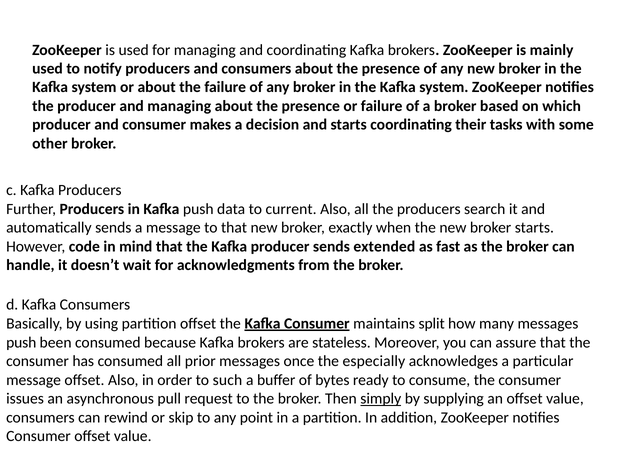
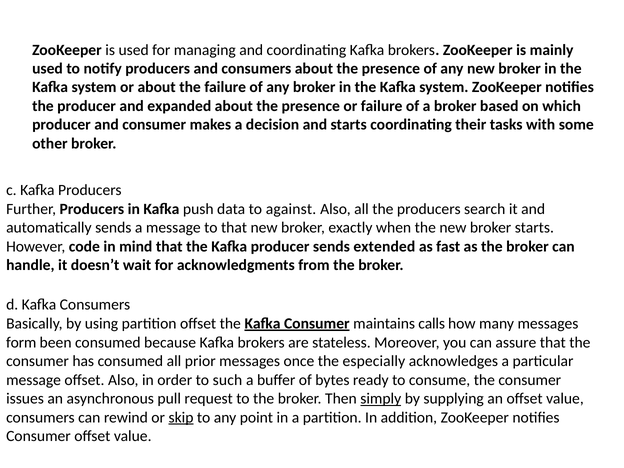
and managing: managing -> expanded (179, 106)
current: current -> against (291, 209)
split: split -> calls (432, 323)
push: push -> form (21, 342)
skip underline: none -> present (181, 417)
